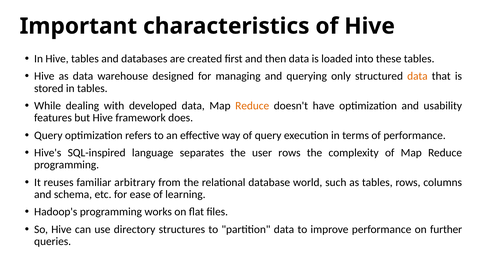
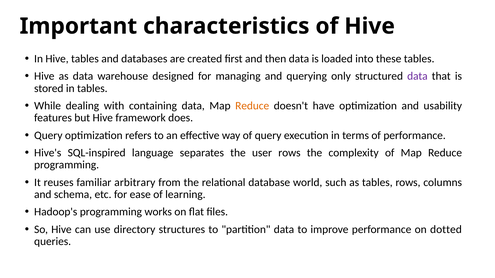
data colour: orange -> purple (417, 76)
developed: developed -> containing (153, 106)
further: further -> dotted (446, 230)
